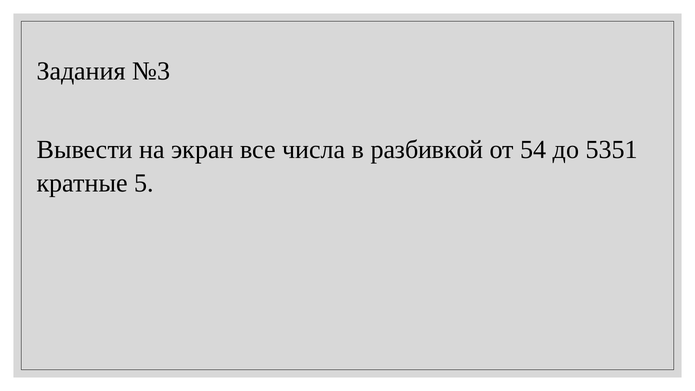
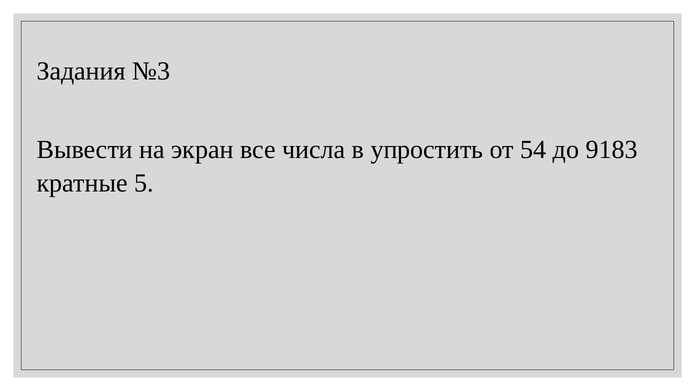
разбивкой: разбивкой -> упростить (427, 150)
5351: 5351 -> 9183 (612, 150)
